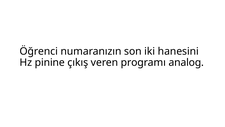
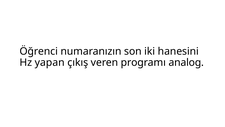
pinine: pinine -> yapan (50, 62)
